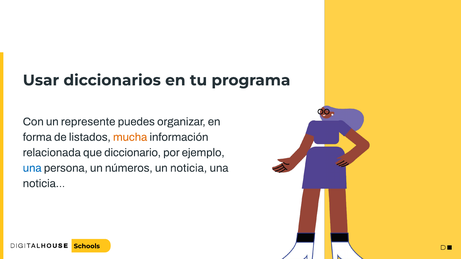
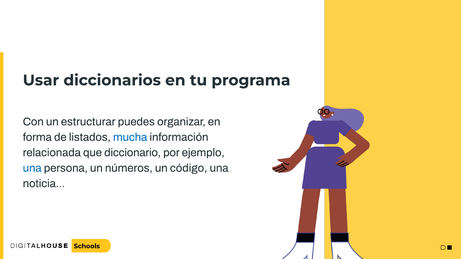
represente: represente -> estructurar (88, 122)
mucha colour: orange -> blue (130, 137)
un noticia: noticia -> código (189, 168)
